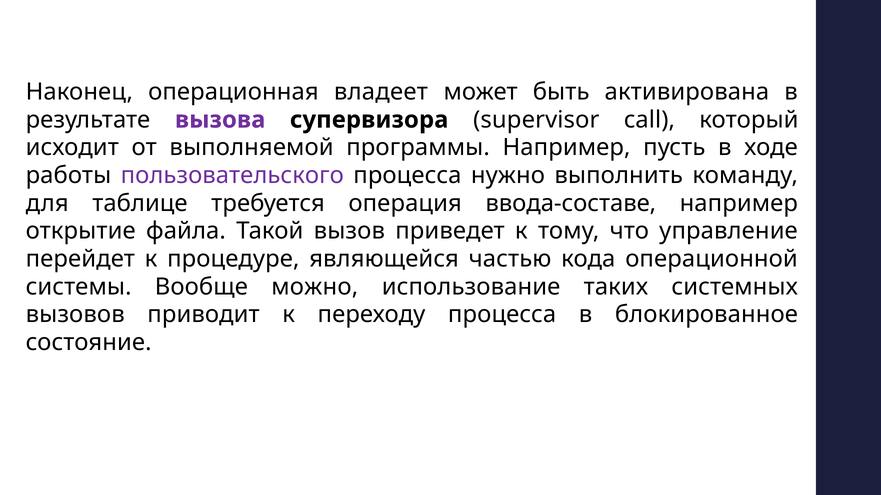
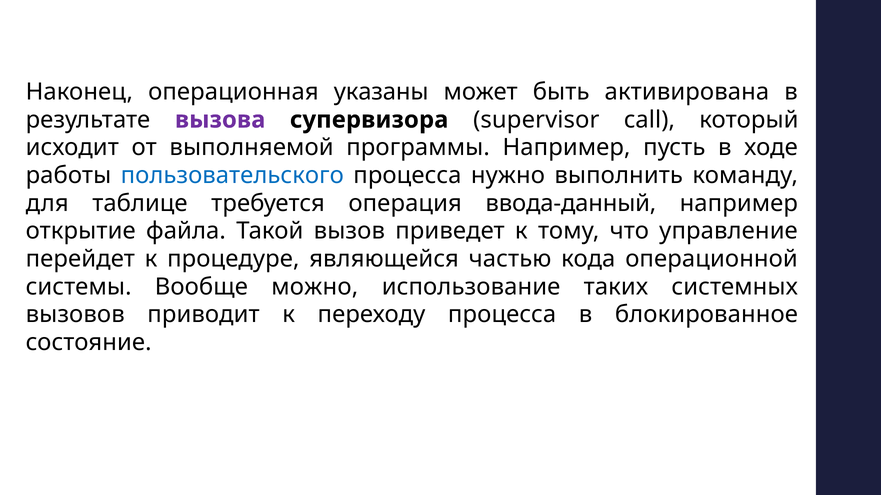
владеет: владеет -> указаны (381, 92)
пользовательского colour: purple -> blue (232, 176)
ввода-составе: ввода-составе -> ввода-данный (571, 203)
